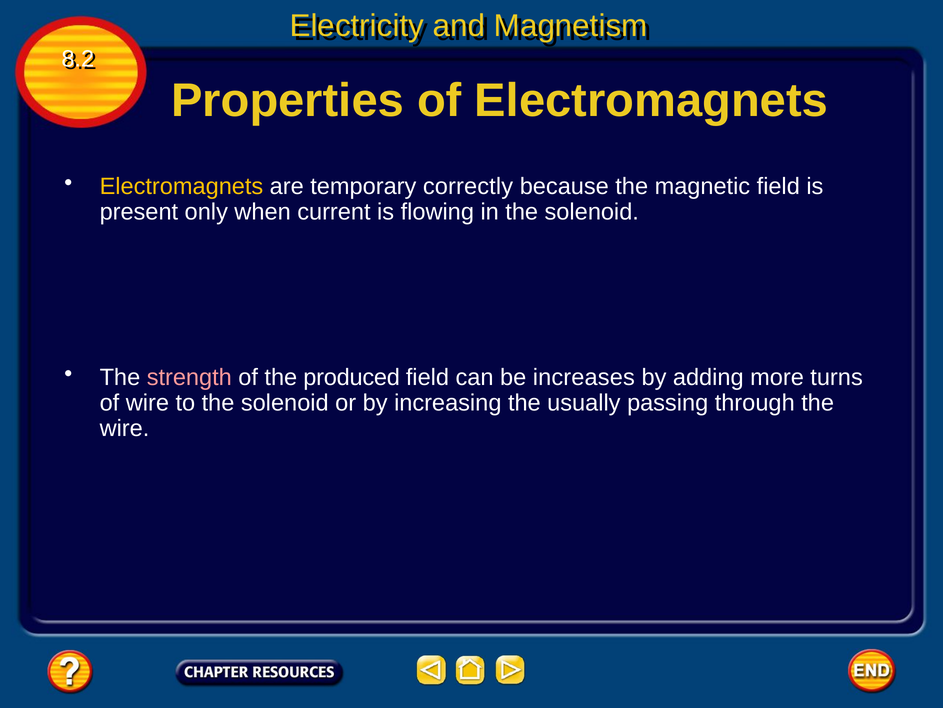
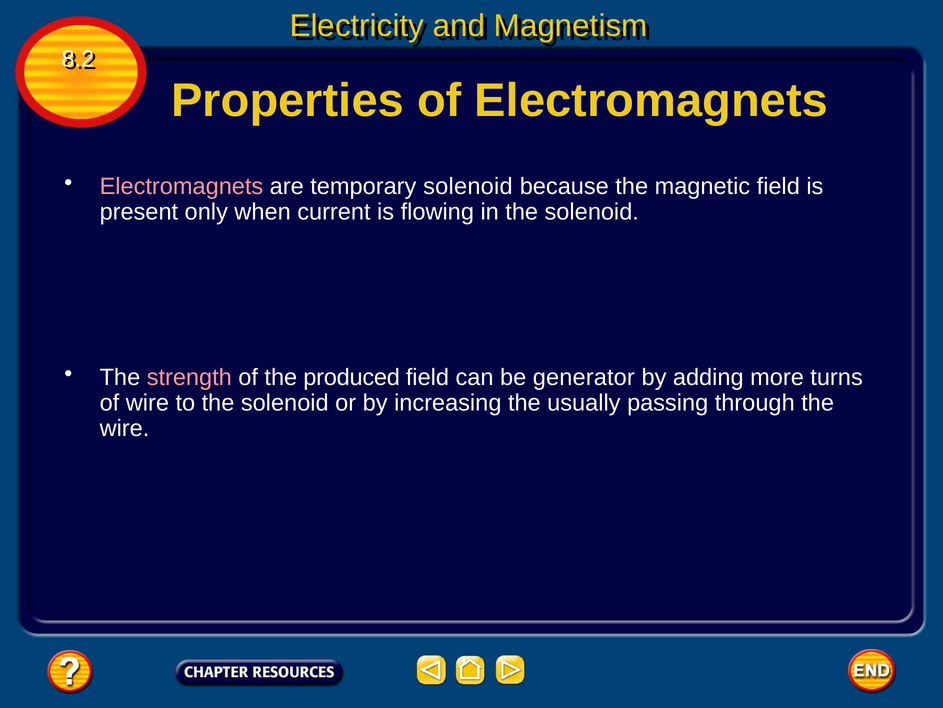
Electromagnets colour: yellow -> pink (181, 186)
temporary correctly: correctly -> solenoid (468, 186)
increases: increases -> generator (584, 377)
